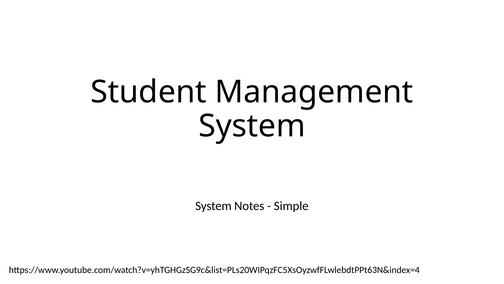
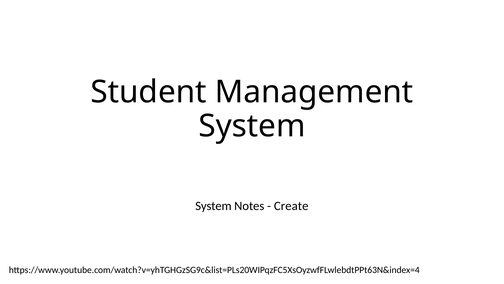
Simple: Simple -> Create (291, 206)
